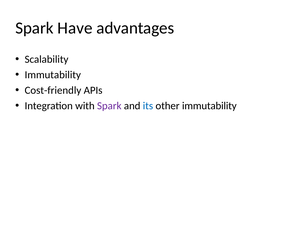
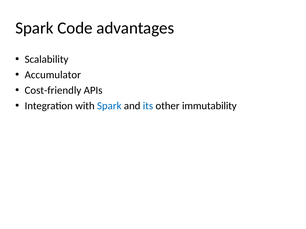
Have: Have -> Code (75, 28)
Immutability: Immutability -> Accumulator (53, 75)
Spark colour: purple -> blue (109, 106)
